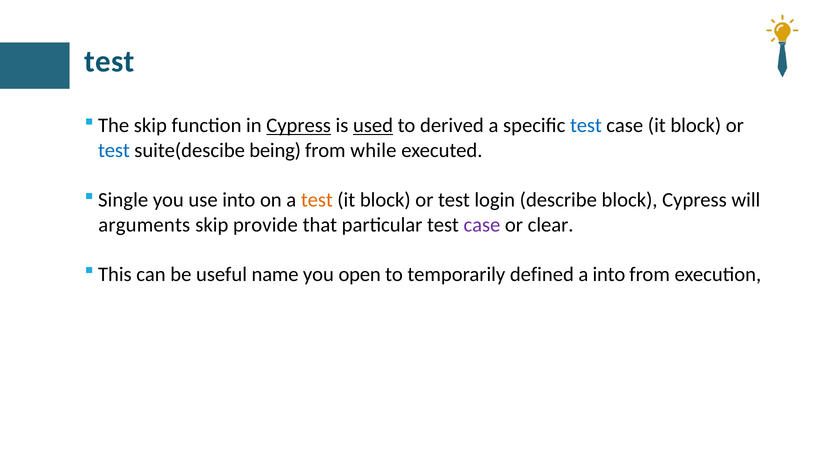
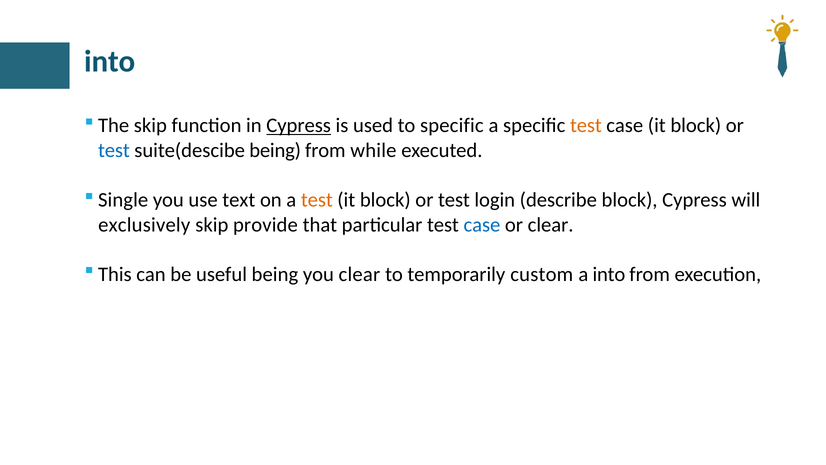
test: test -> into (110, 62)
used underline: present -> none (373, 126)
to derived: derived -> specific (452, 126)
test colour: blue -> orange (586, 126)
use into: into -> text (239, 200)
arguments: arguments -> exclusively (144, 225)
case colour: purple -> blue (482, 225)
useful name: name -> being (275, 274)
you open: open -> clear (359, 274)
defined: defined -> custom (542, 274)
